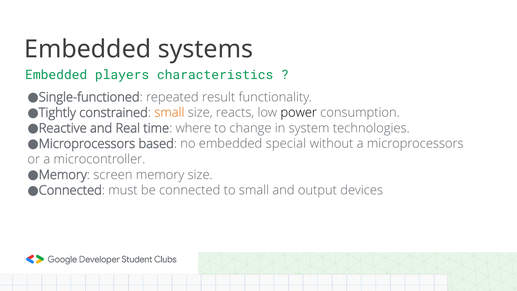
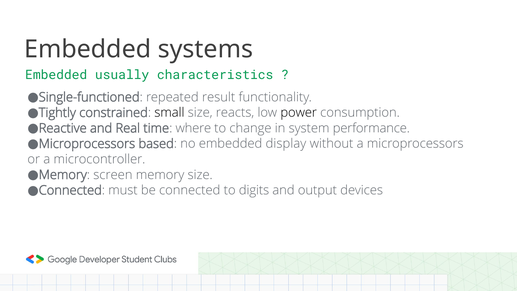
players: players -> usually (122, 75)
small colour: orange -> black (169, 113)
technologies: technologies -> performance (371, 128)
special: special -> display (286, 144)
to small: small -> digits (254, 190)
